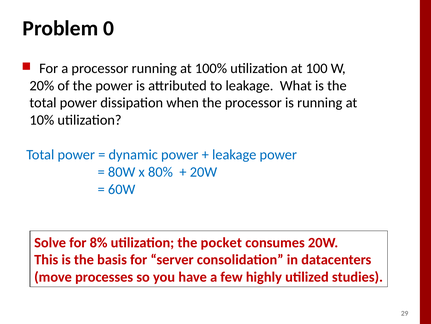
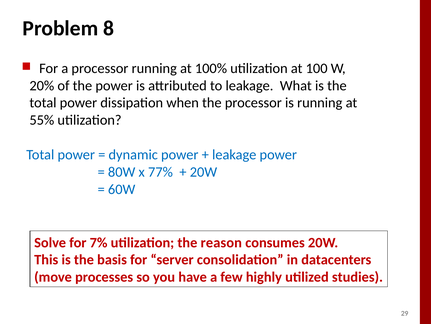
0: 0 -> 8 (109, 28)
10%: 10% -> 55% (42, 120)
80%: 80% -> 77% (160, 172)
8%: 8% -> 7% (99, 242)
pocket: pocket -> reason (221, 242)
